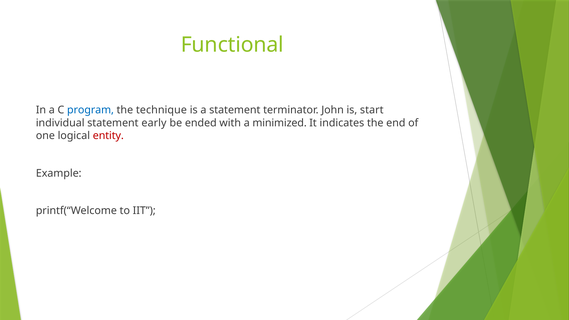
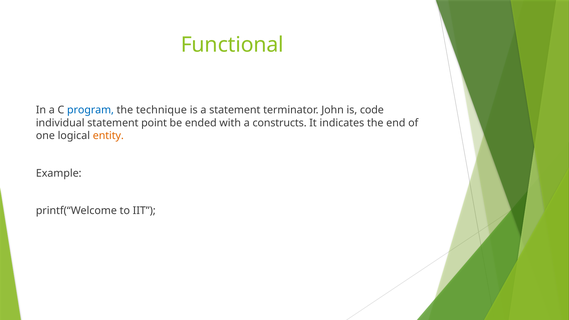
start: start -> code (372, 110)
early: early -> point (154, 123)
minimized: minimized -> constructs (280, 123)
entity colour: red -> orange (108, 136)
